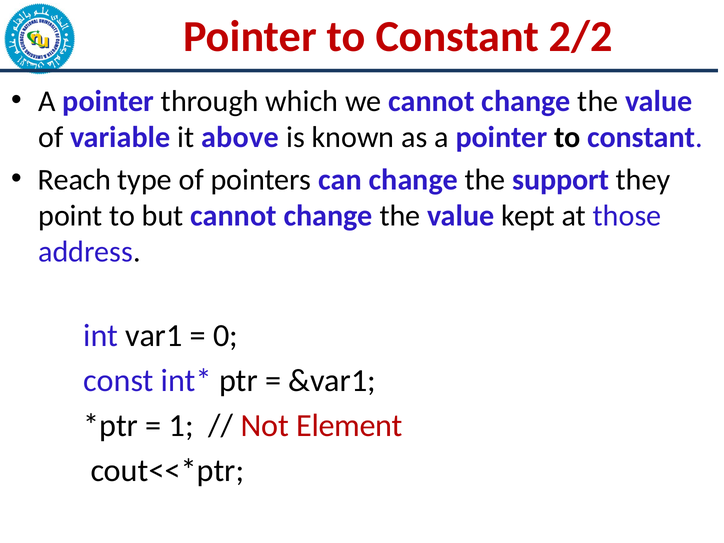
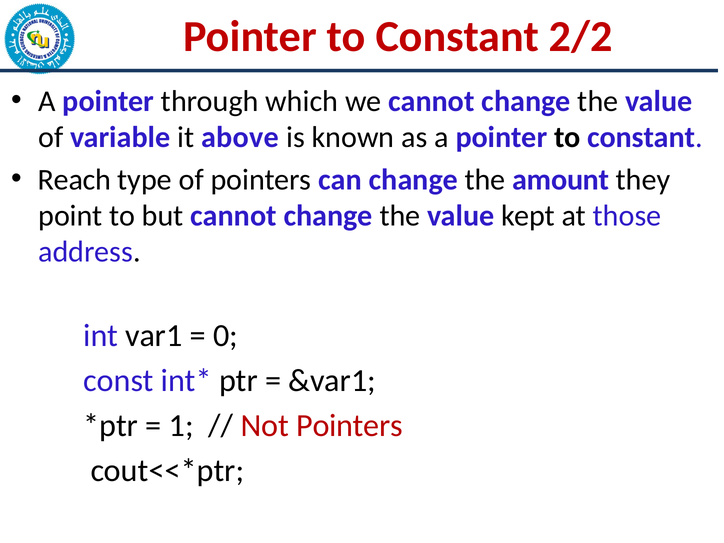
support: support -> amount (561, 180)
Not Element: Element -> Pointers (349, 426)
